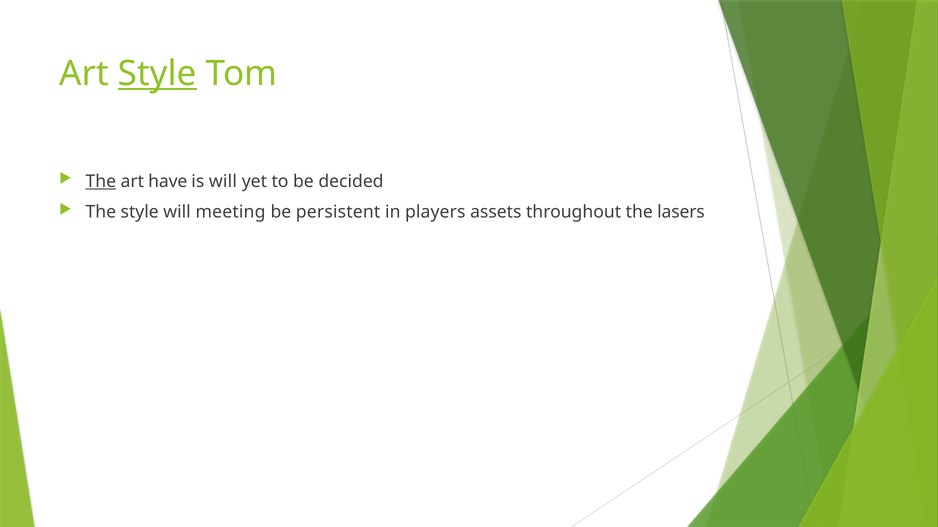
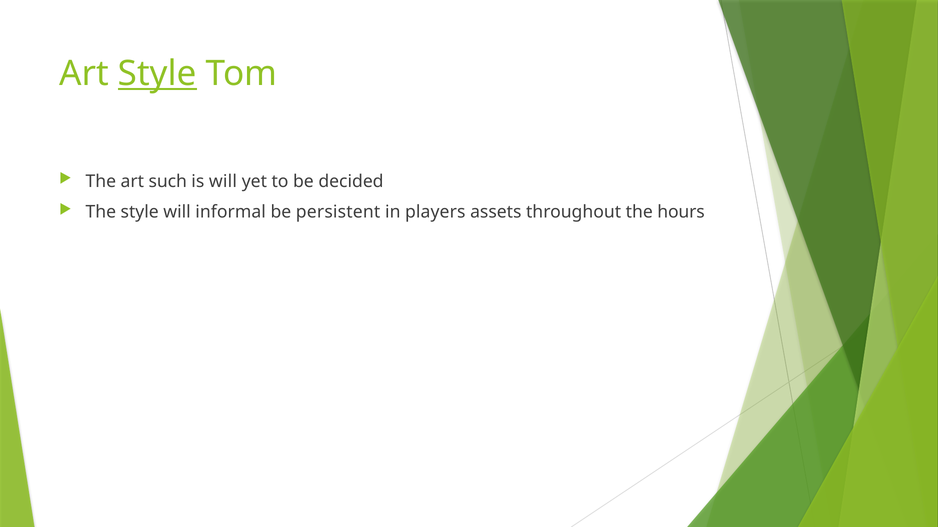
The underline: present -> none (101, 182)
have: have -> such (168, 182)
meeting: meeting -> informal (231, 212)
lasers: lasers -> hours (681, 212)
